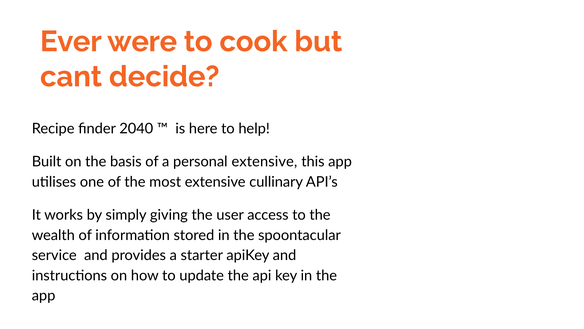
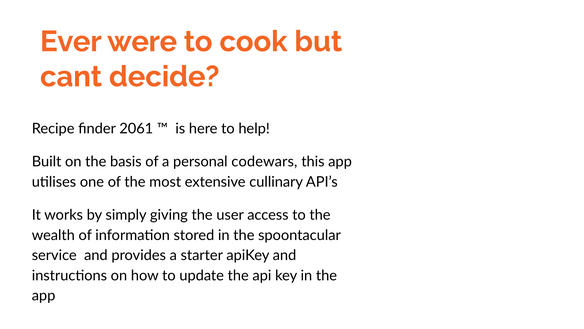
2040: 2040 -> 2061 (136, 128)
personal extensive: extensive -> codewars (264, 161)
